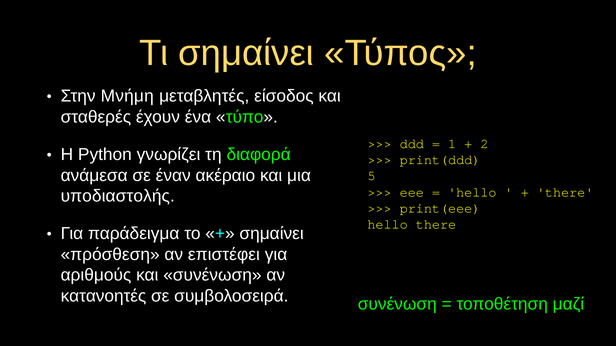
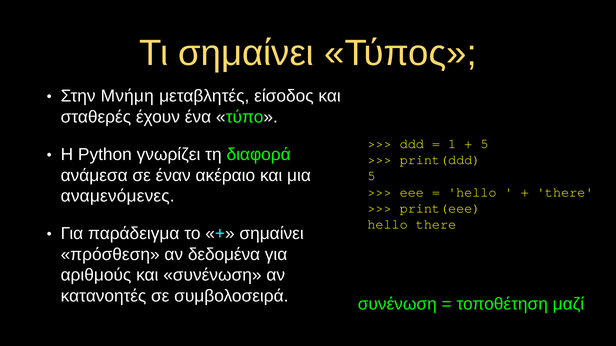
2: 2 -> 5 (484, 144)
υποδιαστολής: υποδιαστολής -> αναμενόμενες (118, 196)
επιστέφει: επιστέφει -> δεδομένα (224, 255)
